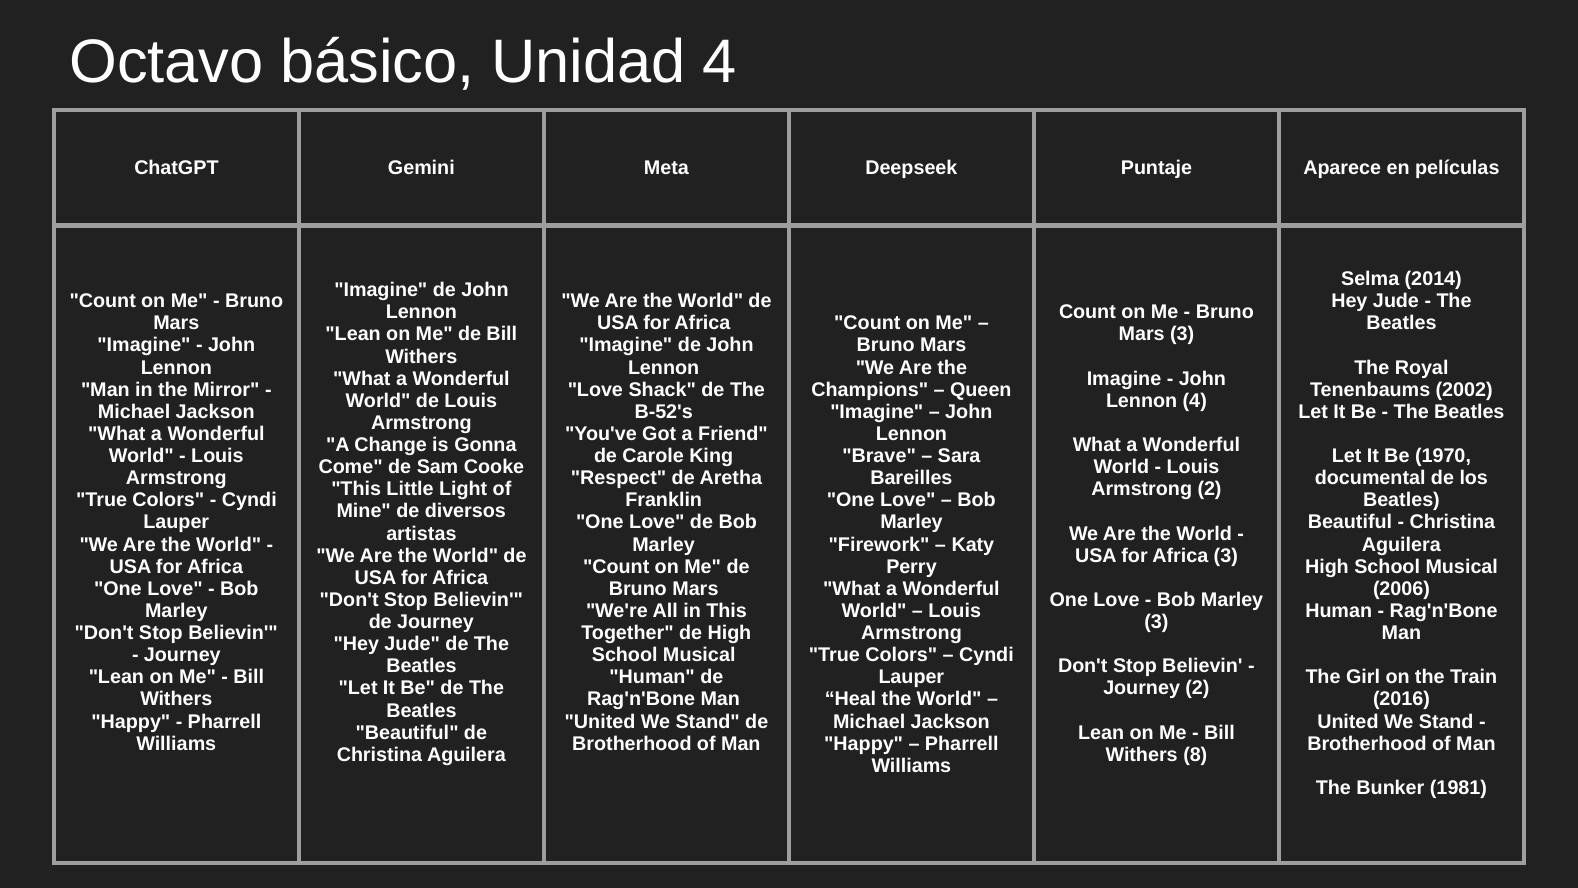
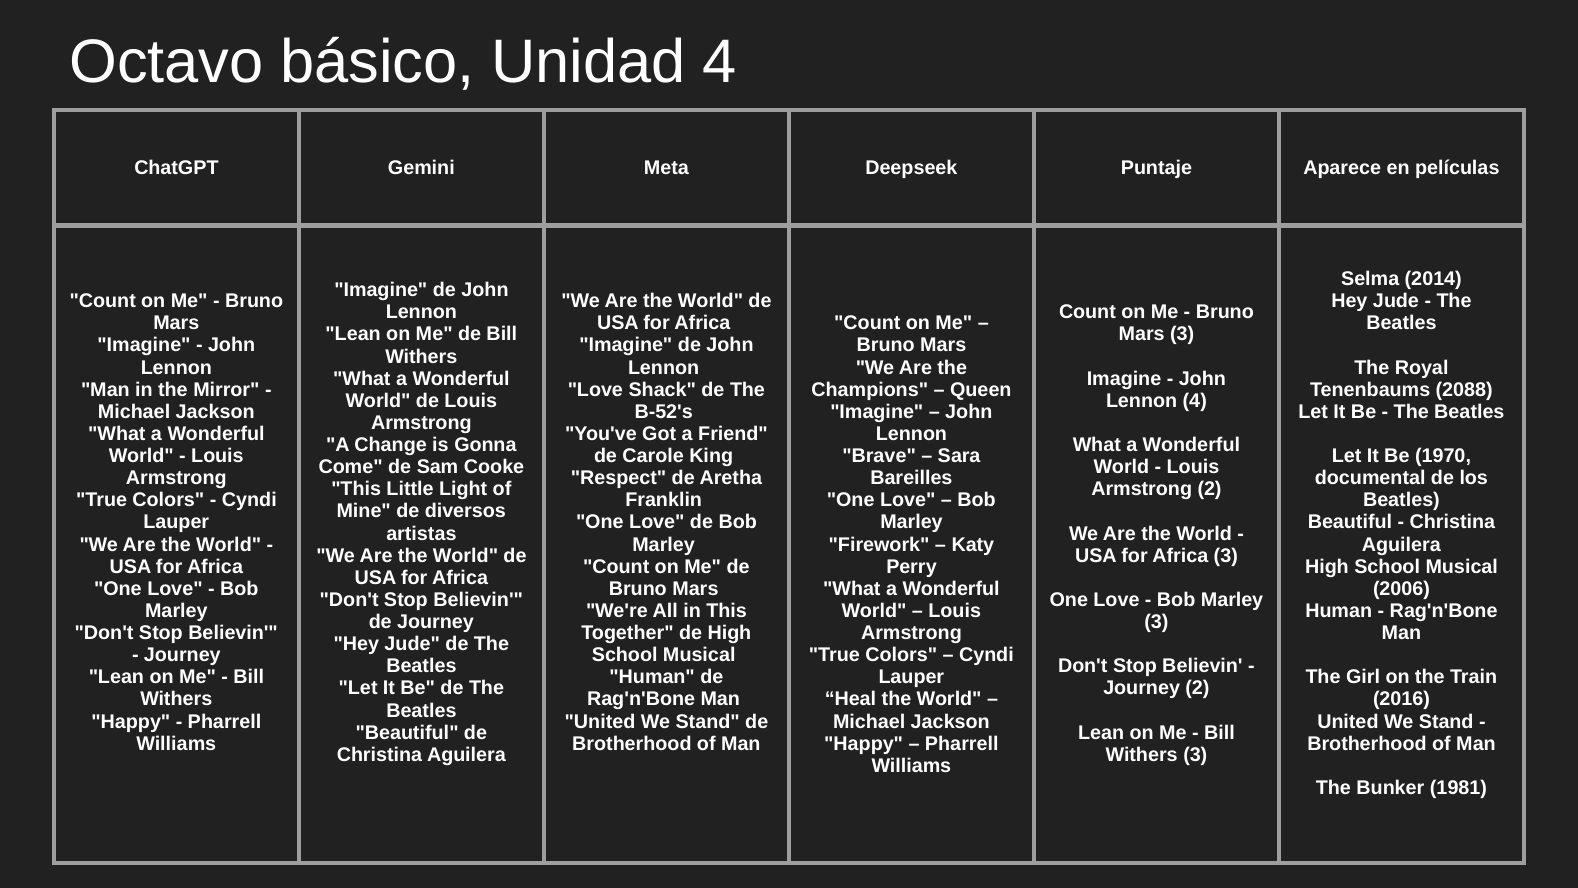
2002: 2002 -> 2088 (1464, 390)
Withers 8: 8 -> 3 (1195, 754)
